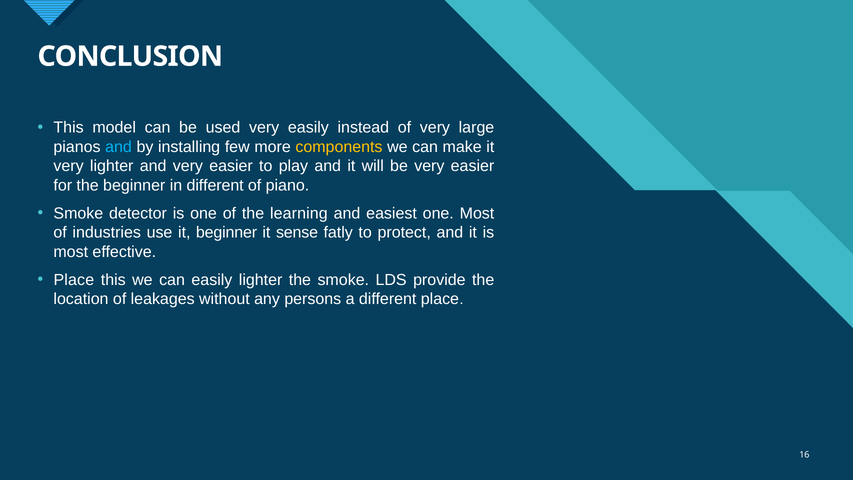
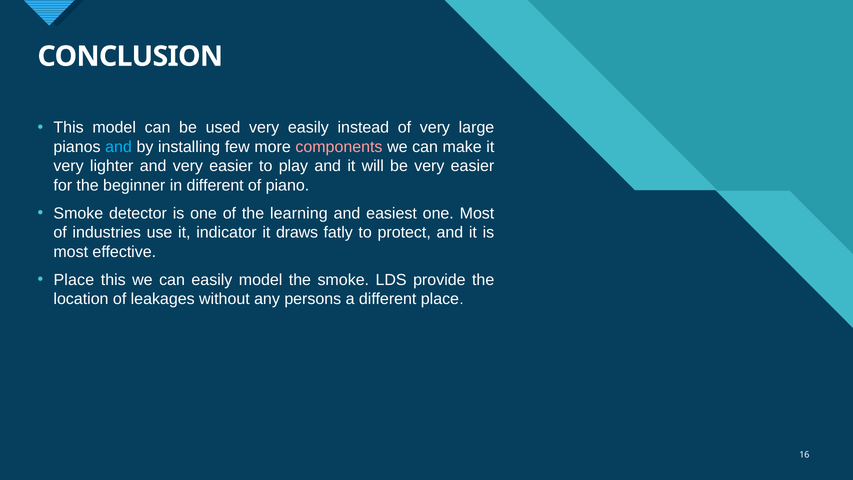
components colour: yellow -> pink (339, 147)
it beginner: beginner -> indicator (226, 232)
sense: sense -> draws (297, 232)
easily lighter: lighter -> model (261, 280)
